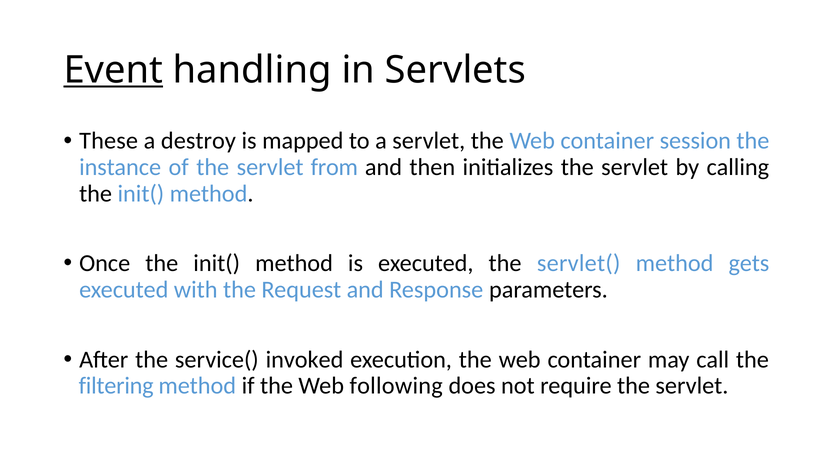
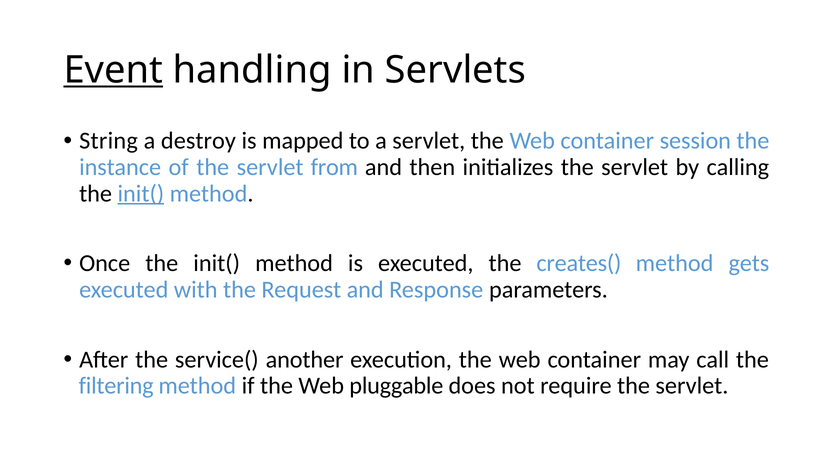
These: These -> String (109, 141)
init( underline: none -> present (141, 193)
servlet(: servlet( -> creates( (579, 263)
invoked: invoked -> another (305, 359)
following: following -> pluggable (396, 386)
